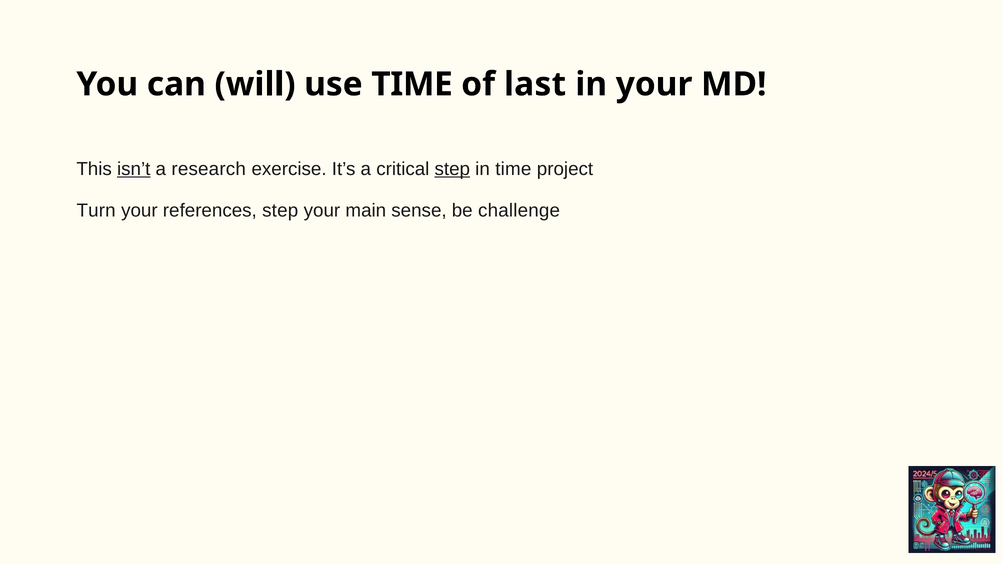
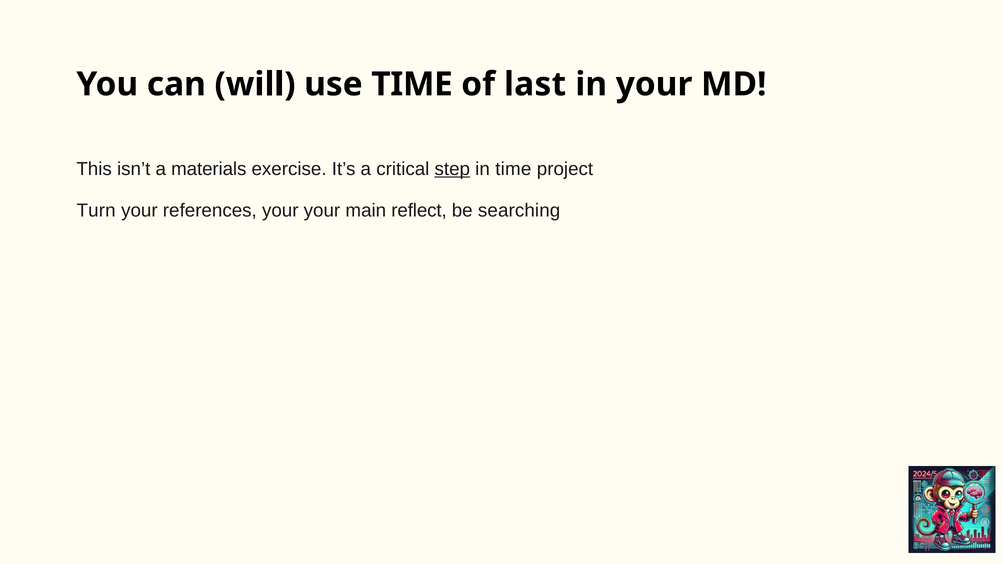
isn’t underline: present -> none (134, 169)
research: research -> materials (209, 169)
references step: step -> your (280, 211)
sense: sense -> reflect (419, 211)
challenge: challenge -> searching (519, 211)
